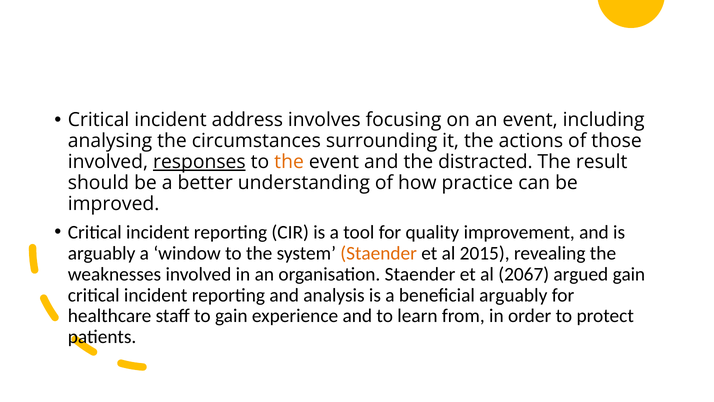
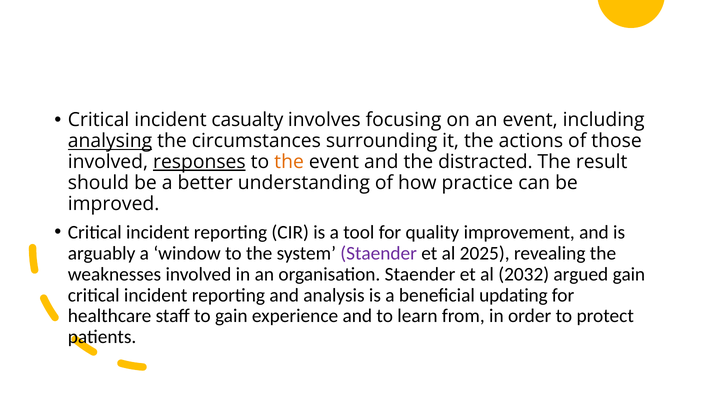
address: address -> casualty (247, 120)
analysing underline: none -> present (110, 141)
Staender colour: orange -> purple (379, 253)
2015: 2015 -> 2025 (485, 253)
2067: 2067 -> 2032 (524, 274)
beneficial arguably: arguably -> updating (513, 295)
